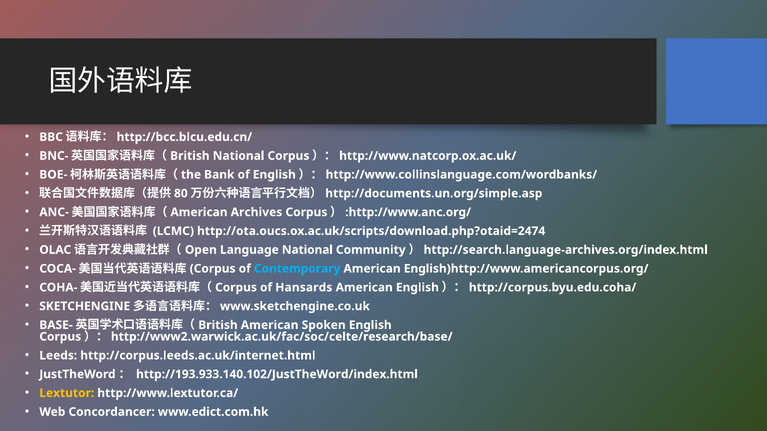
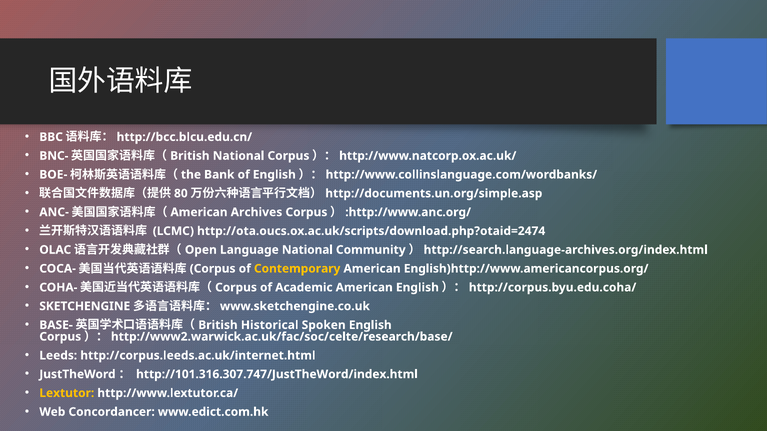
Contemporary colour: light blue -> yellow (297, 269)
Hansards: Hansards -> Academic (304, 288)
American: American -> Historical (270, 325)
http://193.933.140.102/JustTheWord/index.html: http://193.933.140.102/JustTheWord/index.html -> http://101.316.307.747/JustTheWord/index.html (277, 375)
